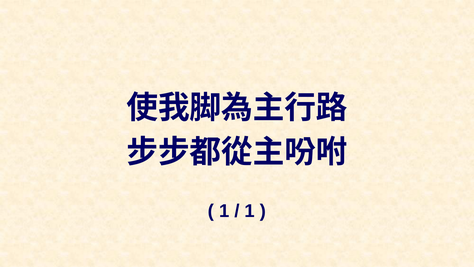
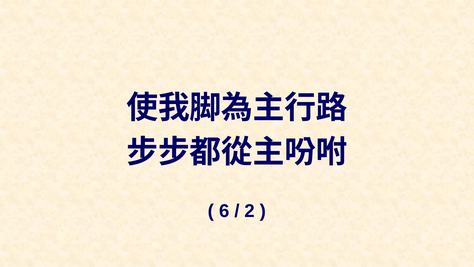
1: 1 -> 6 (224, 211)
1: 1 -> 2 (250, 211)
